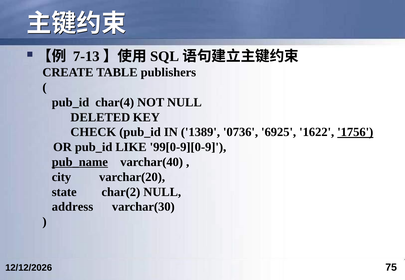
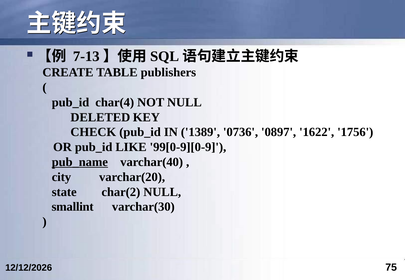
6925: 6925 -> 0897 (279, 132)
1756 underline: present -> none (355, 132)
address: address -> smallint (73, 207)
